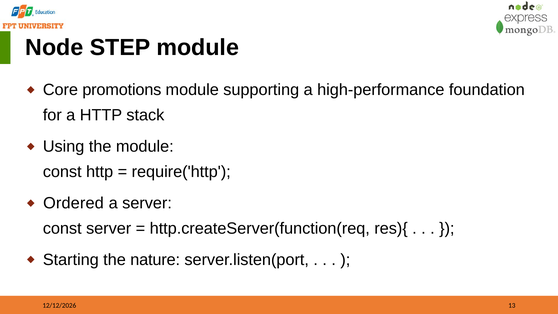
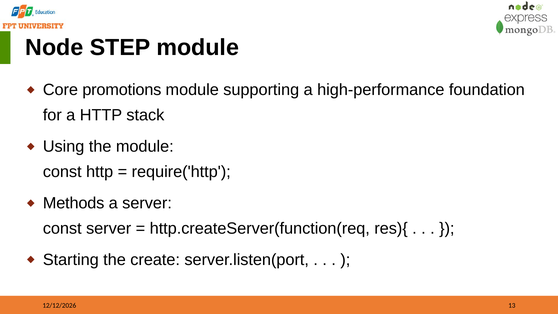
Ordered: Ordered -> Methods (74, 203)
nature: nature -> create (155, 260)
